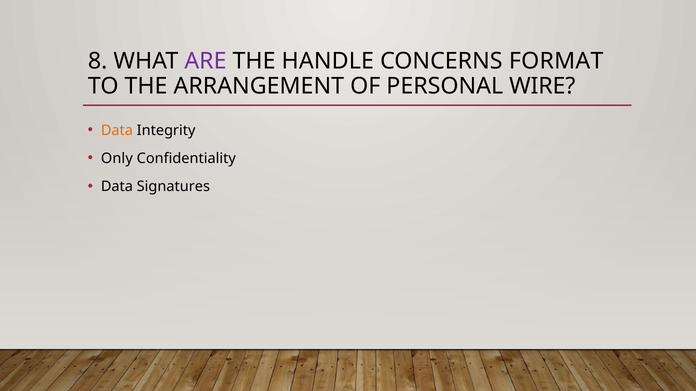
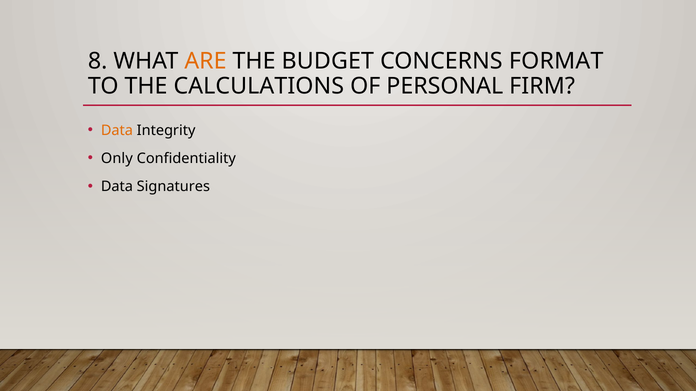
ARE colour: purple -> orange (205, 61)
HANDLE: HANDLE -> BUDGET (328, 61)
ARRANGEMENT: ARRANGEMENT -> CALCULATIONS (259, 86)
WIRE: WIRE -> FIRM (542, 86)
